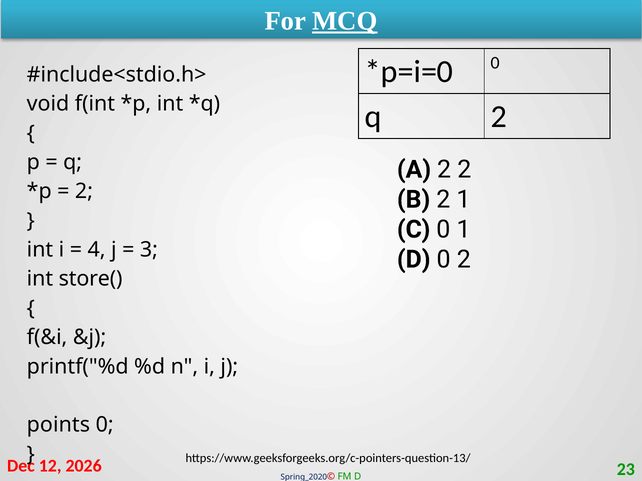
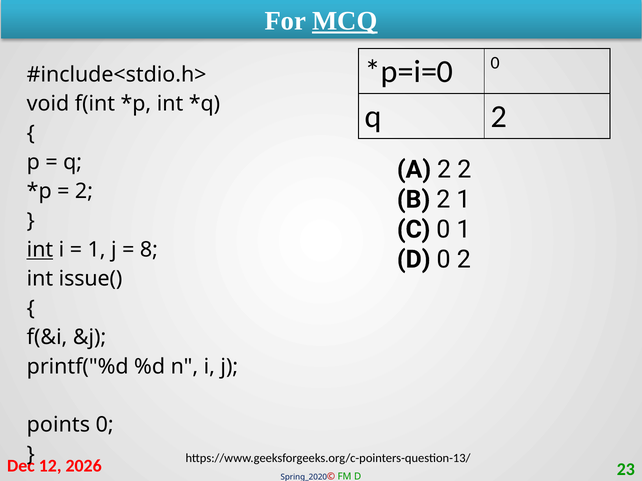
int underline: none -> present (40, 250)
4: 4 -> 1 (97, 250)
3: 3 -> 8 (149, 250)
store(: store( -> issue( (91, 279)
